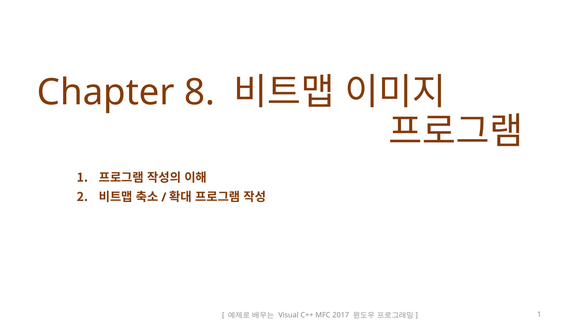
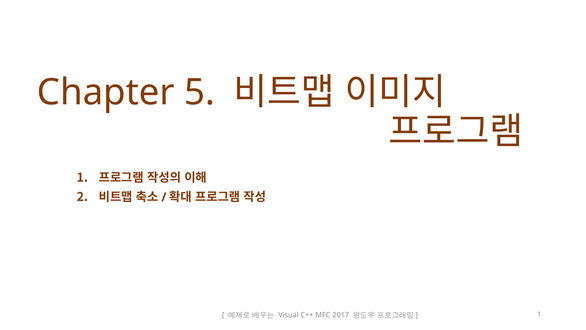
8: 8 -> 5 (200, 92)
